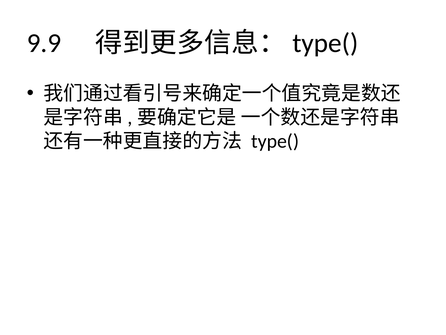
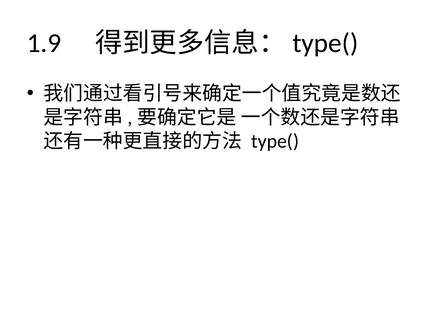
9.9: 9.9 -> 1.9 (44, 43)
